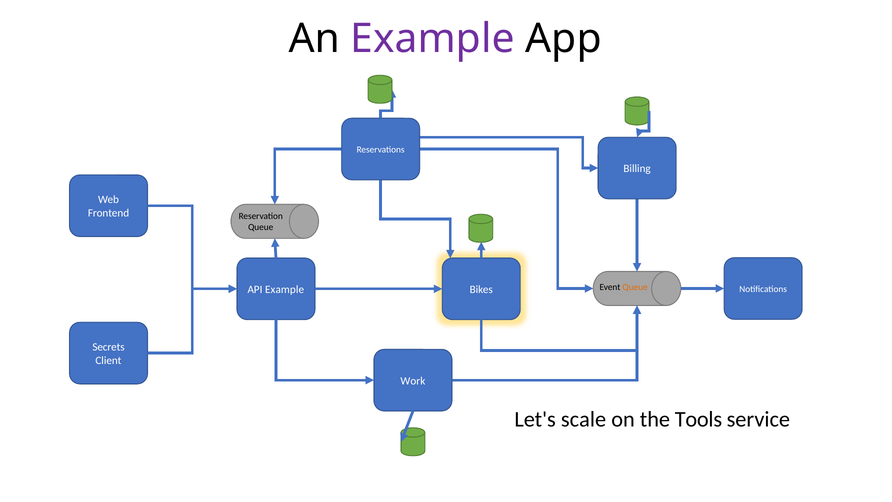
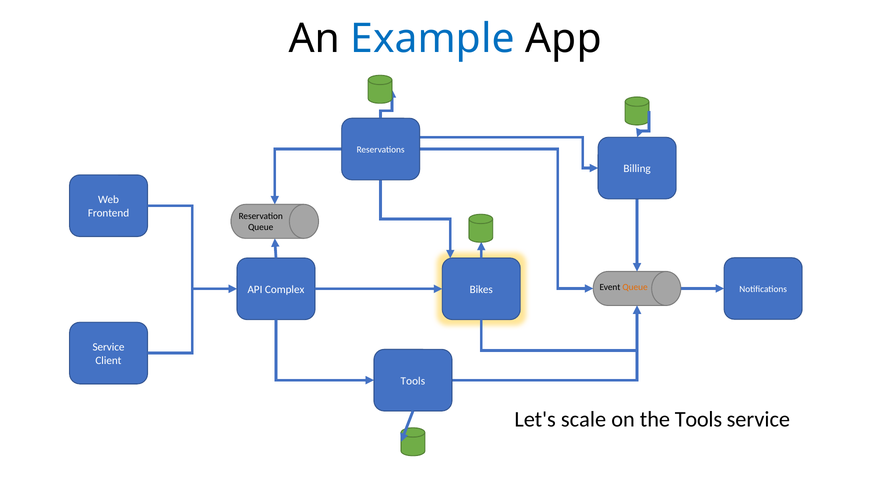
Example colour: purple -> blue (433, 39)
API Example: Example -> Complex (285, 289)
Secrets: Secrets -> Service (109, 347)
Work: Work -> Tools (413, 381)
